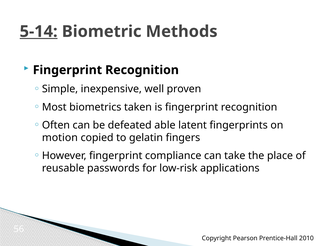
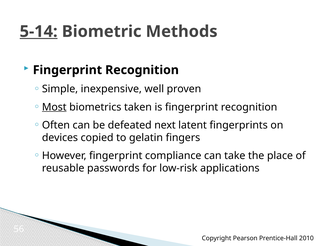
Most underline: none -> present (54, 107)
able: able -> next (165, 125)
motion: motion -> devices (60, 138)
